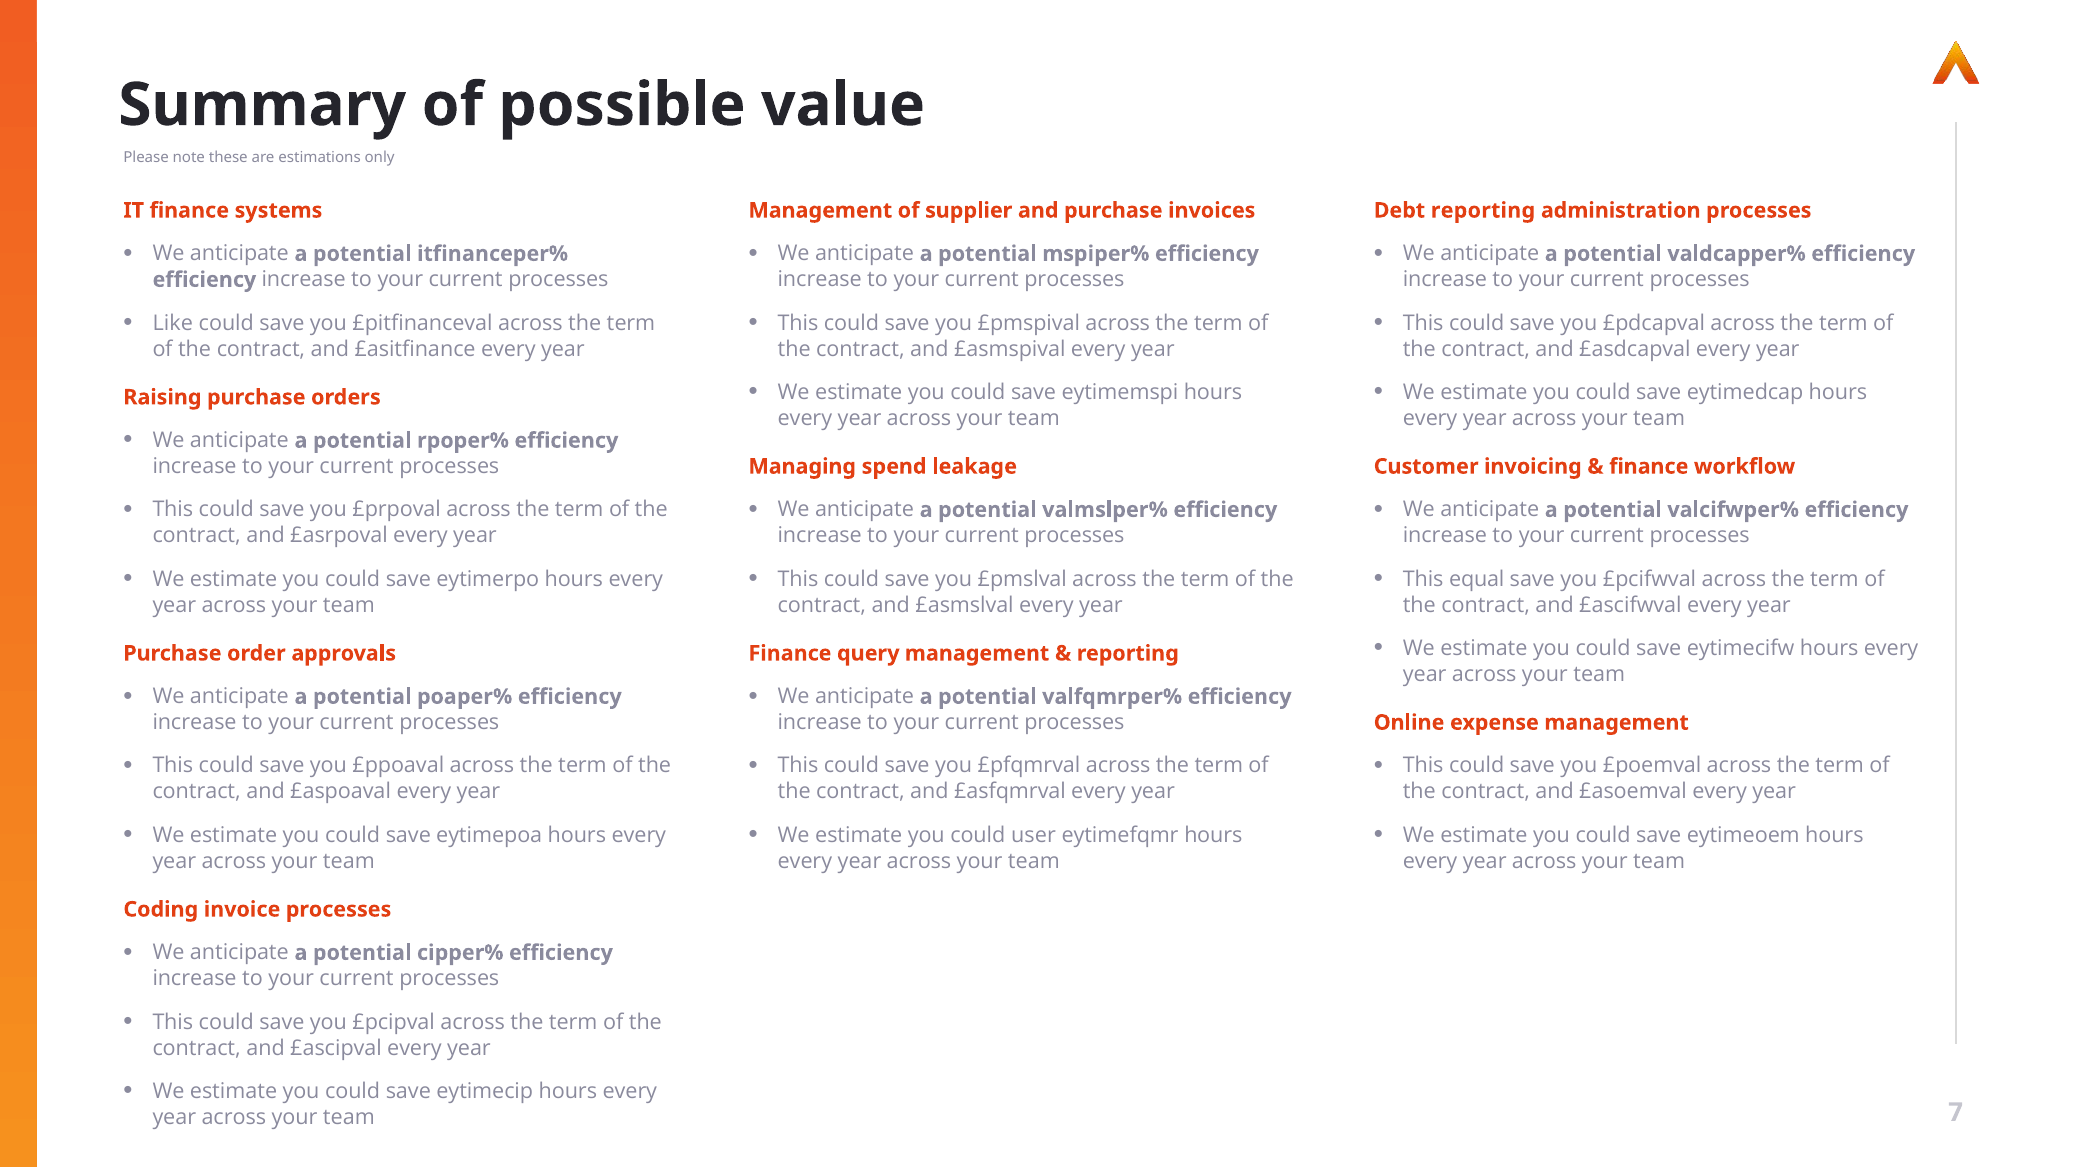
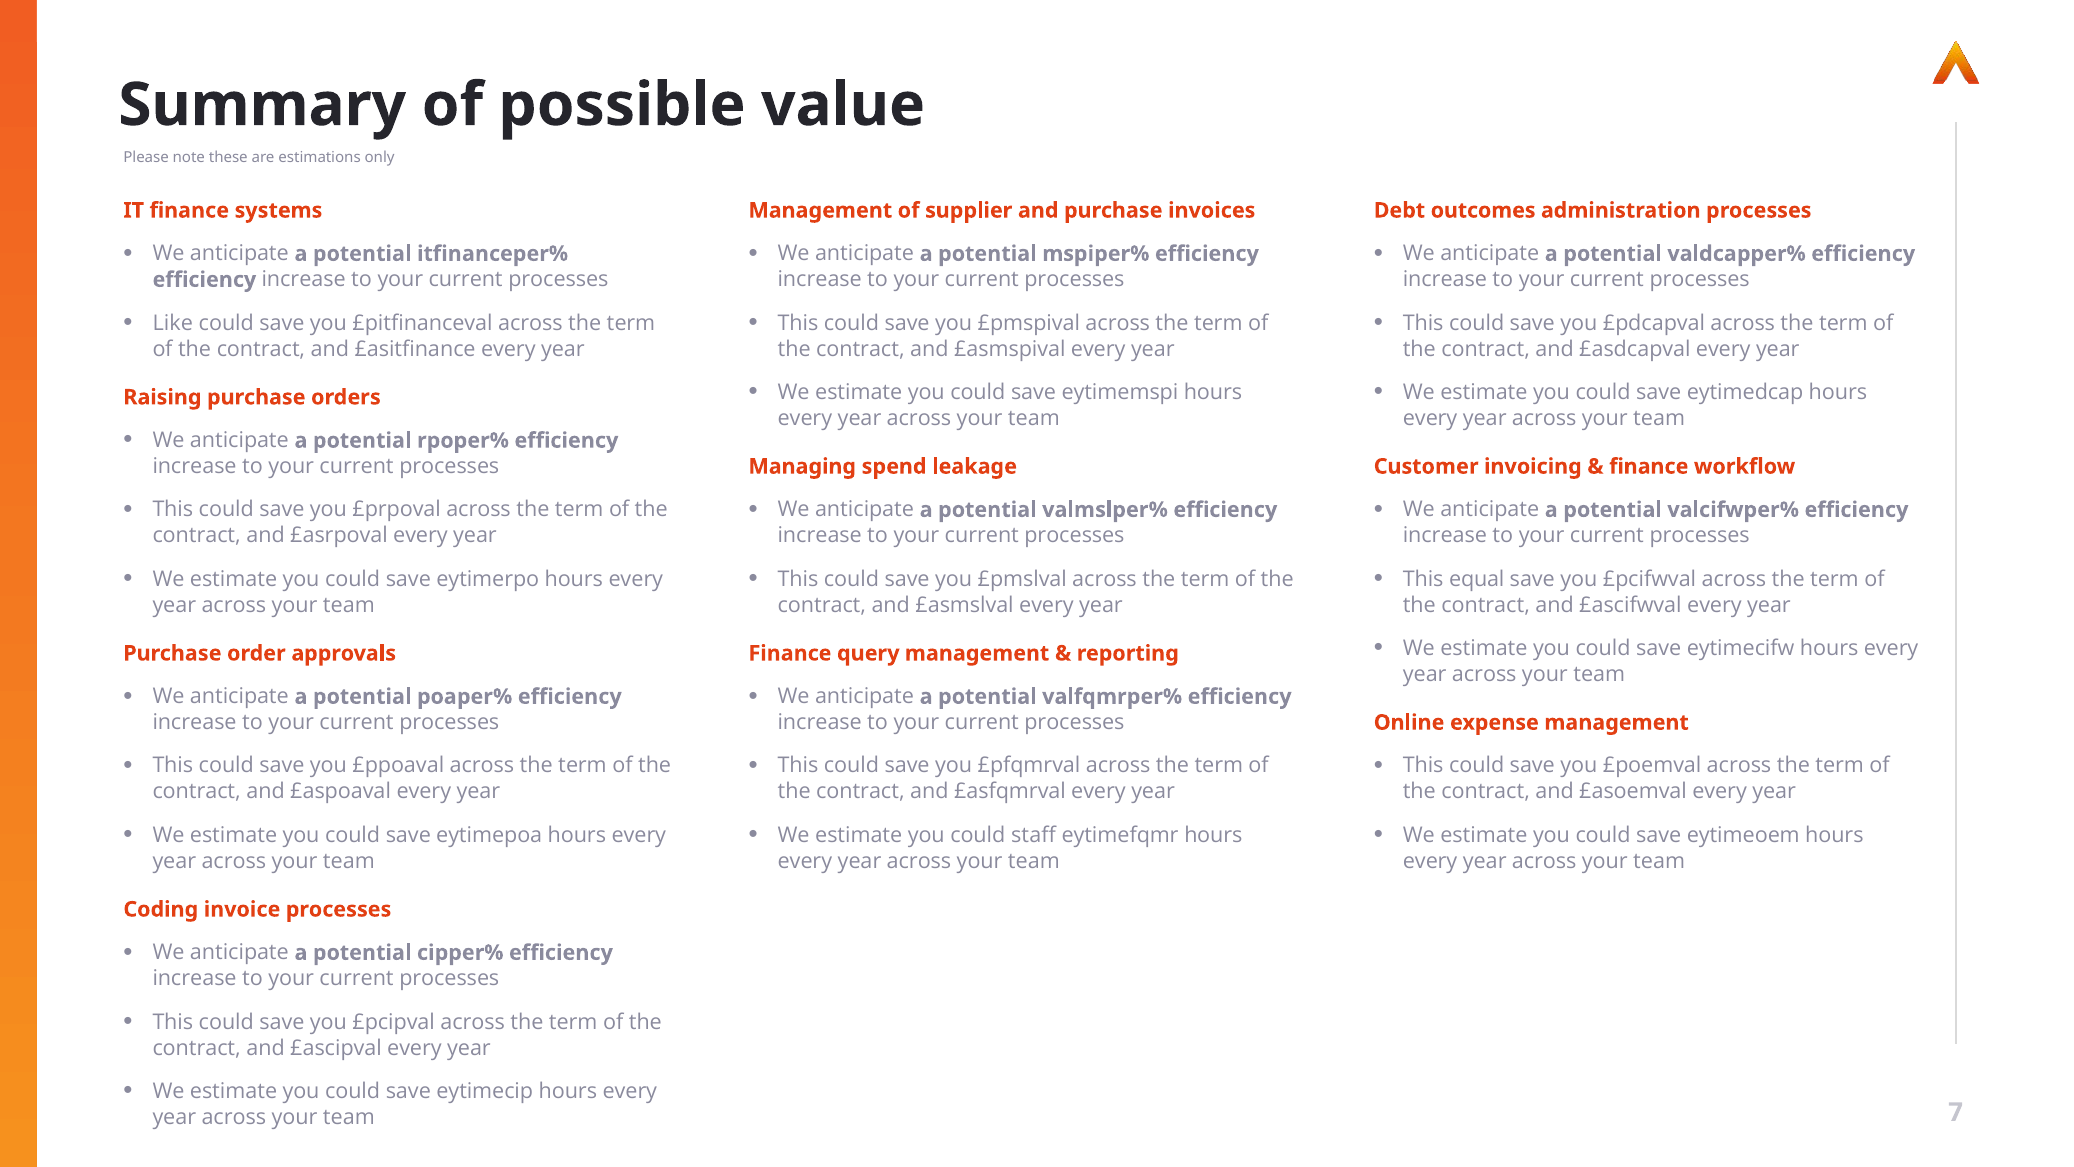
Debt reporting: reporting -> outcomes (1483, 210)
user: user -> staff (1034, 835)
